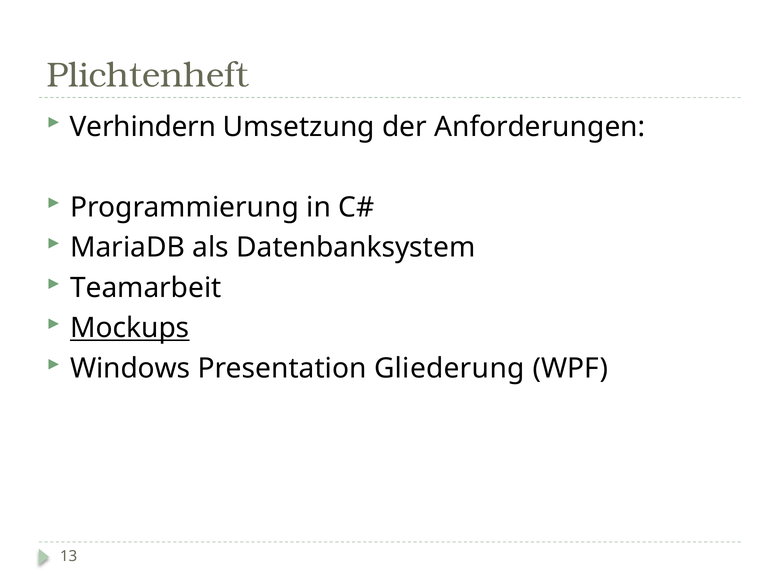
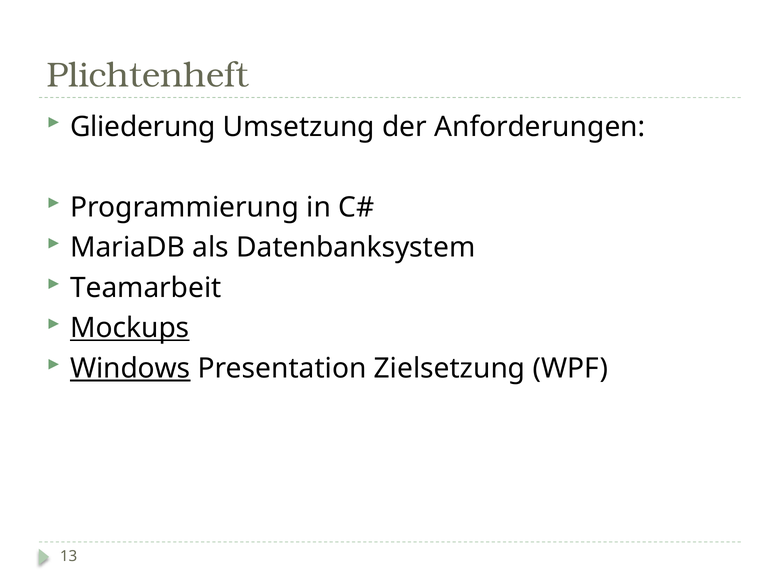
Verhindern: Verhindern -> Gliederung (143, 127)
Windows underline: none -> present (130, 368)
Gliederung: Gliederung -> Zielsetzung (449, 368)
